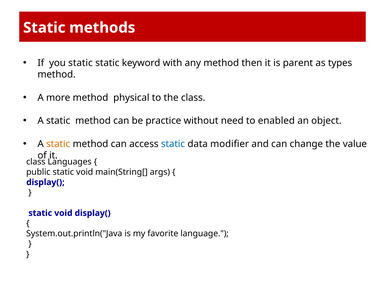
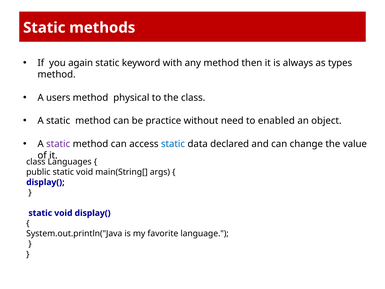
you static: static -> again (81, 63)
parent: parent -> always (298, 63)
more: more -> users (58, 98)
static colour: orange -> purple (58, 144)
modifier: modifier -> declared (230, 144)
